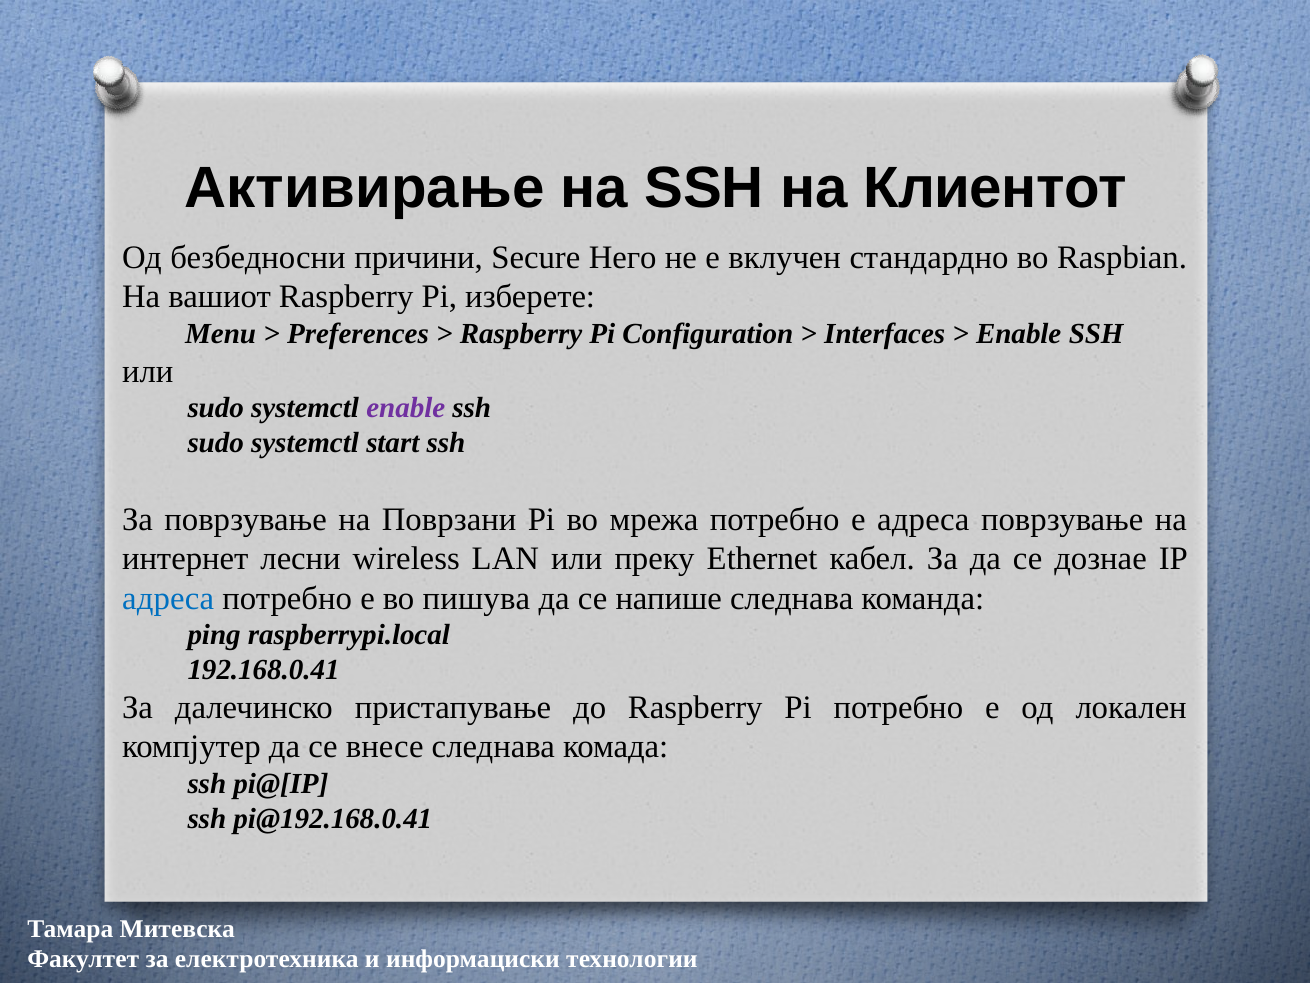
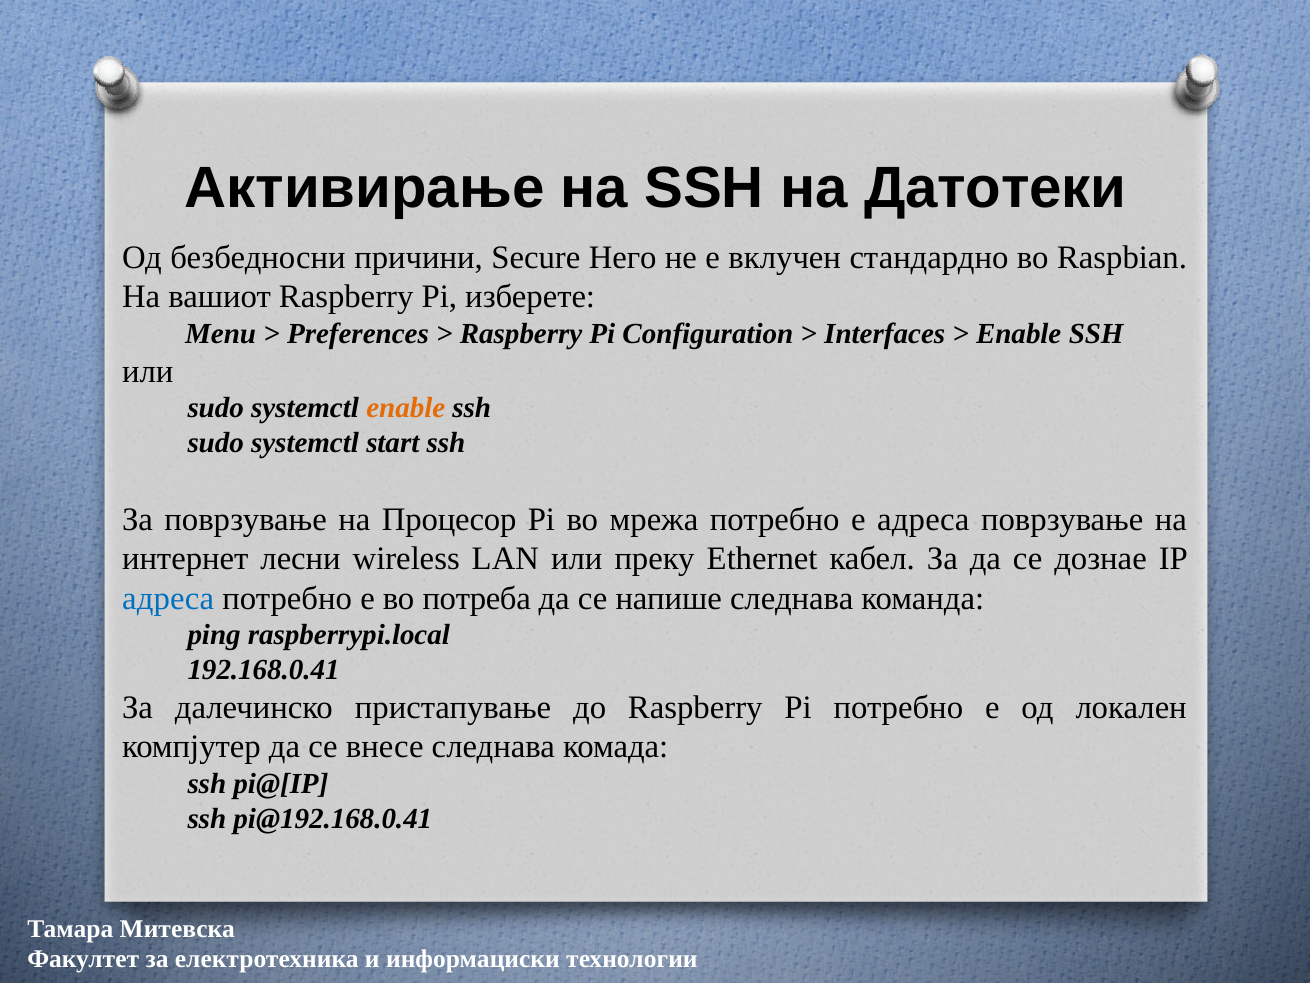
Клиентот: Клиентот -> Датотеки (995, 188)
enable colour: purple -> orange (406, 408)
Поврзани: Поврзани -> Процесор (449, 520)
пишува: пишува -> потреба (477, 598)
